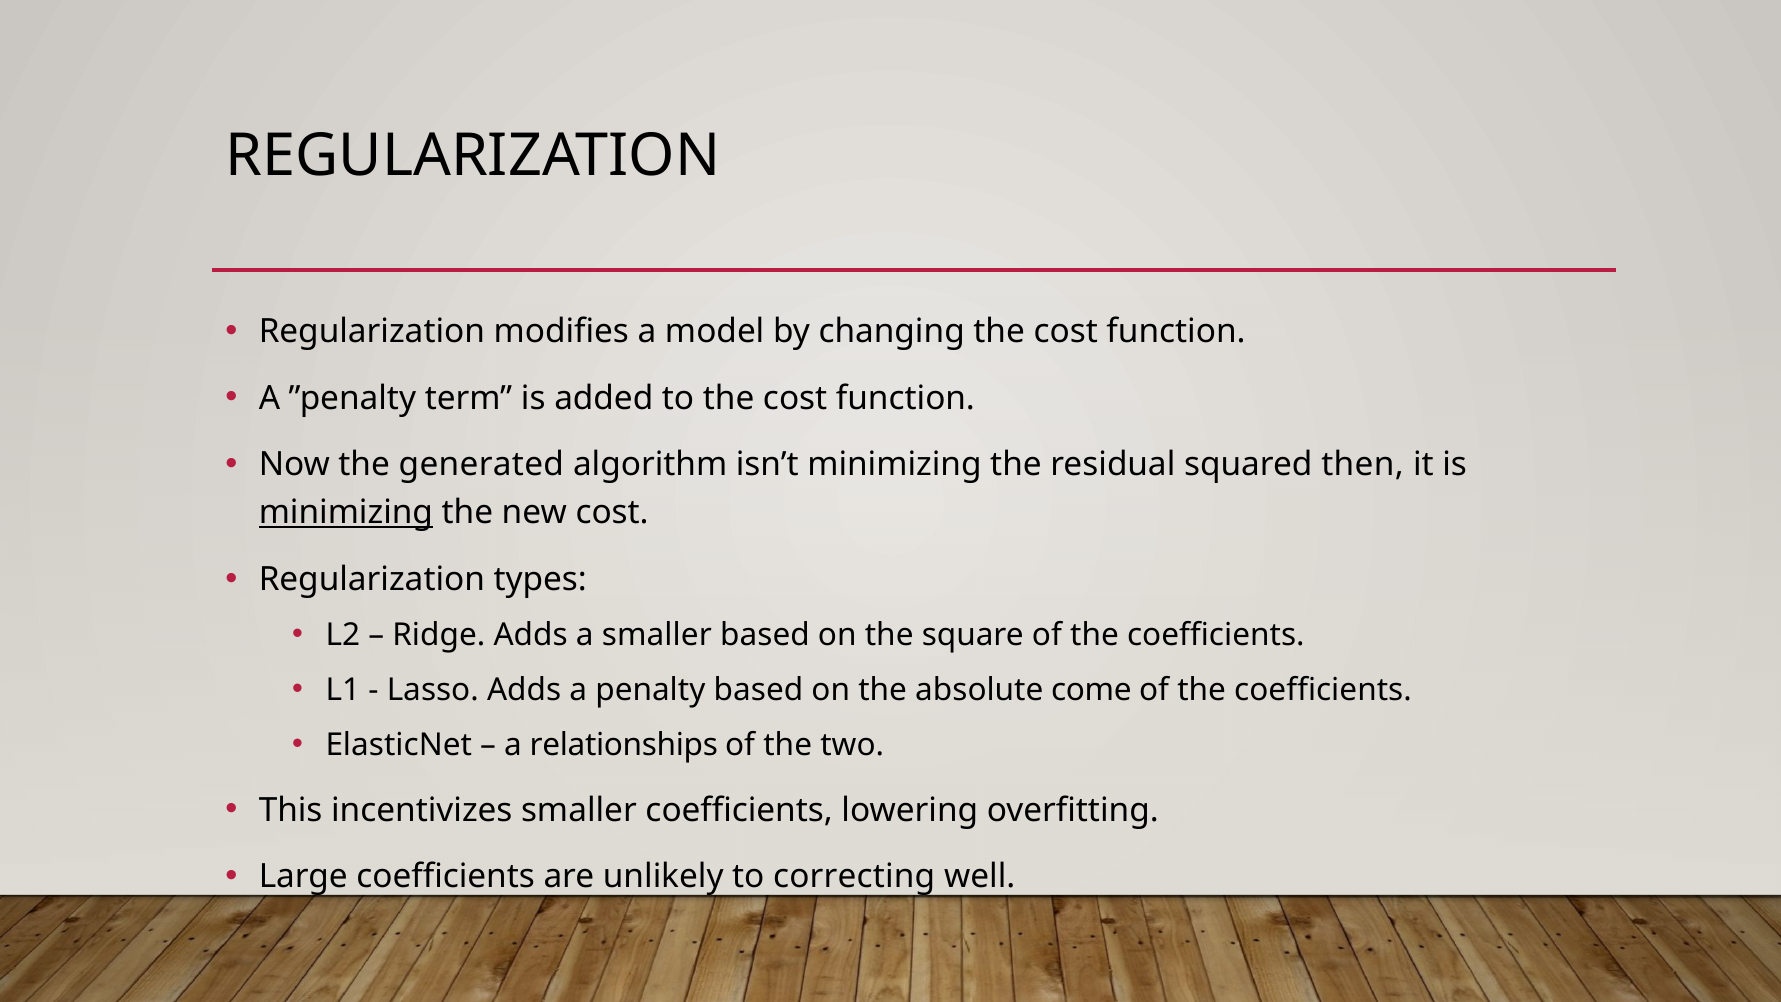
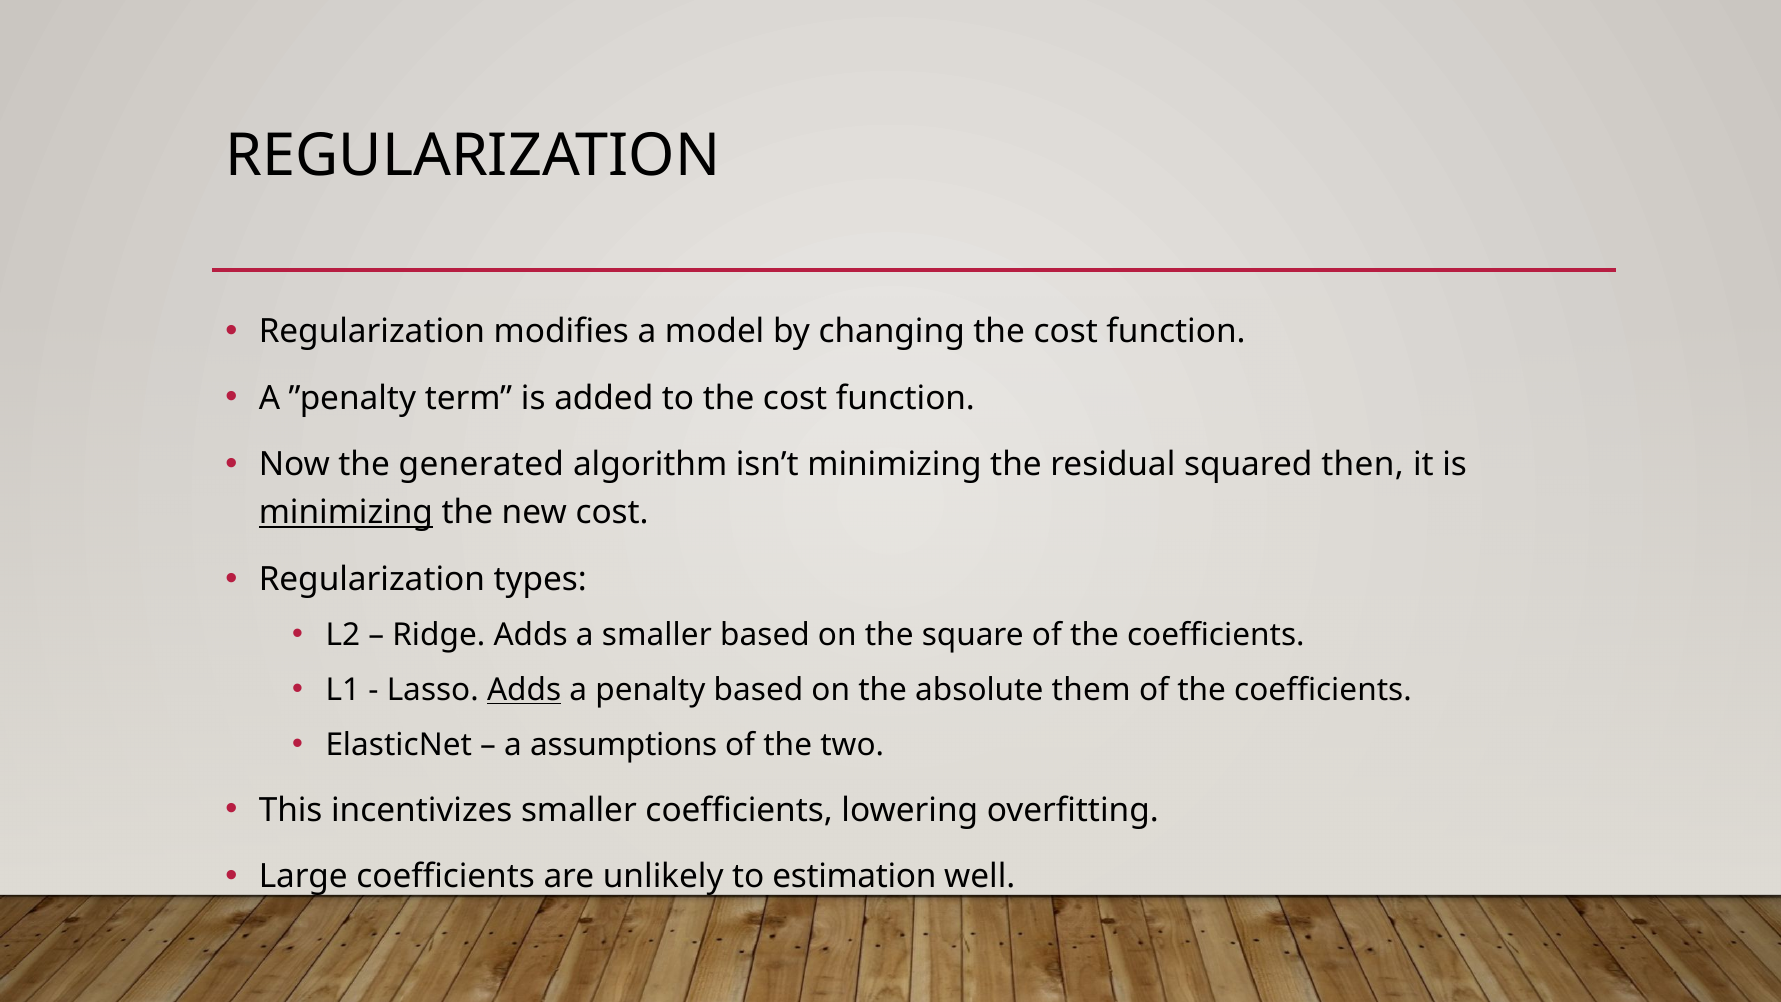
Adds underline: none -> present (524, 690)
come: come -> them (1091, 690)
relationships: relationships -> assumptions (624, 744)
correcting: correcting -> estimation (854, 877)
